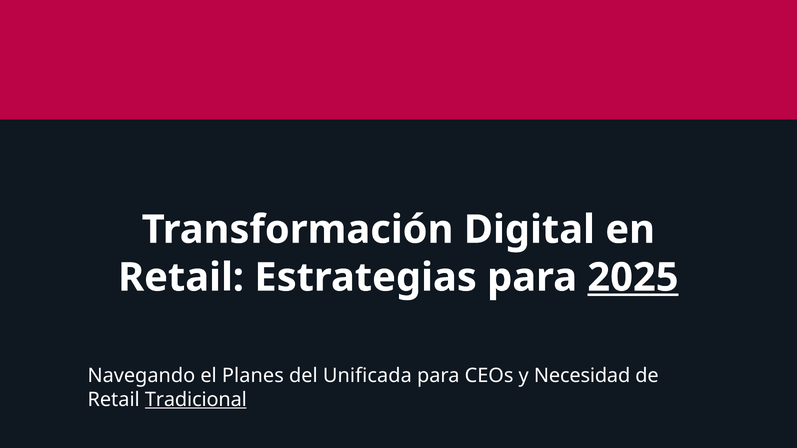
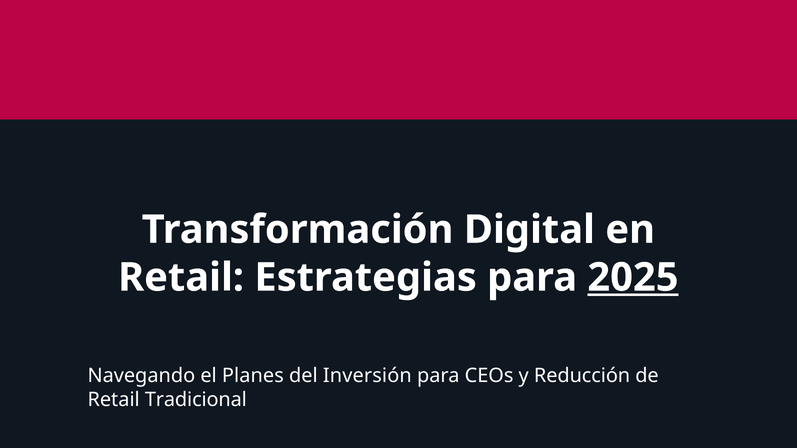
Unificada: Unificada -> Inversión (367, 376)
Necesidad: Necesidad -> Reducción (582, 376)
Tradicional underline: present -> none (196, 400)
